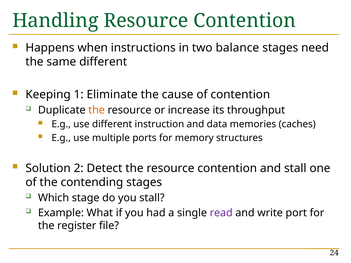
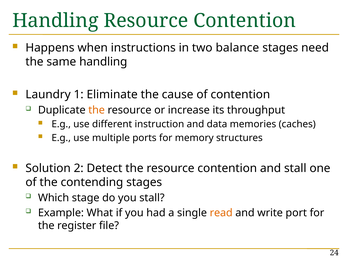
same different: different -> handling (103, 62)
Keeping: Keeping -> Laundry (48, 95)
read colour: purple -> orange (221, 213)
